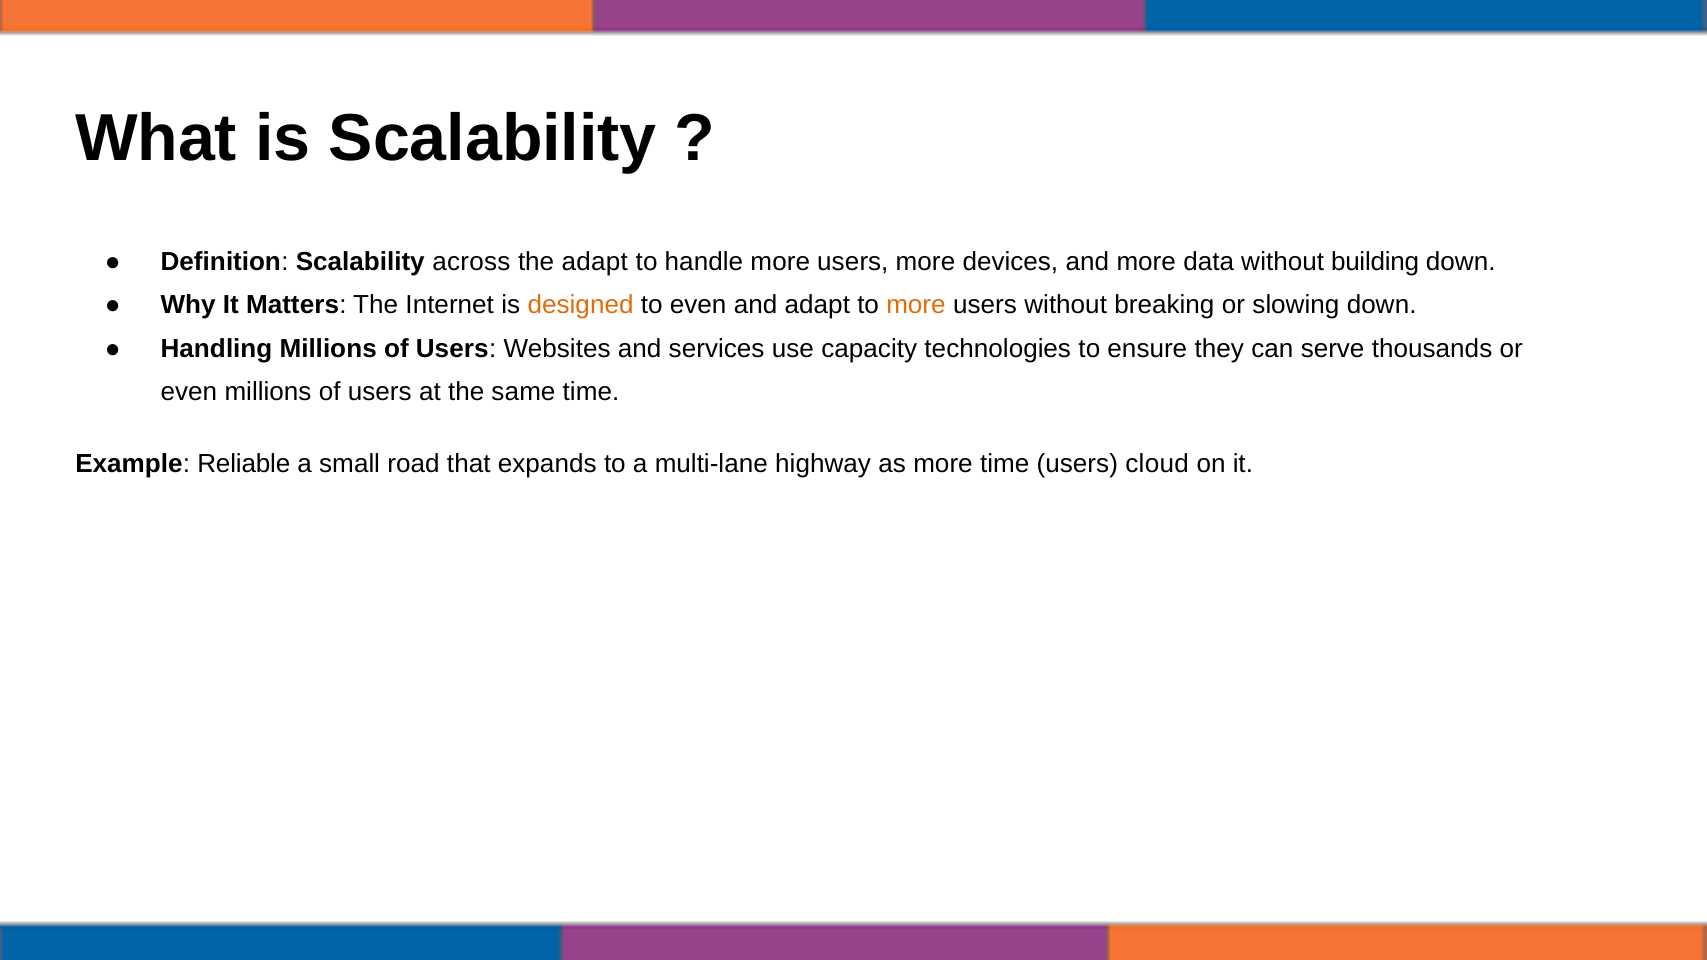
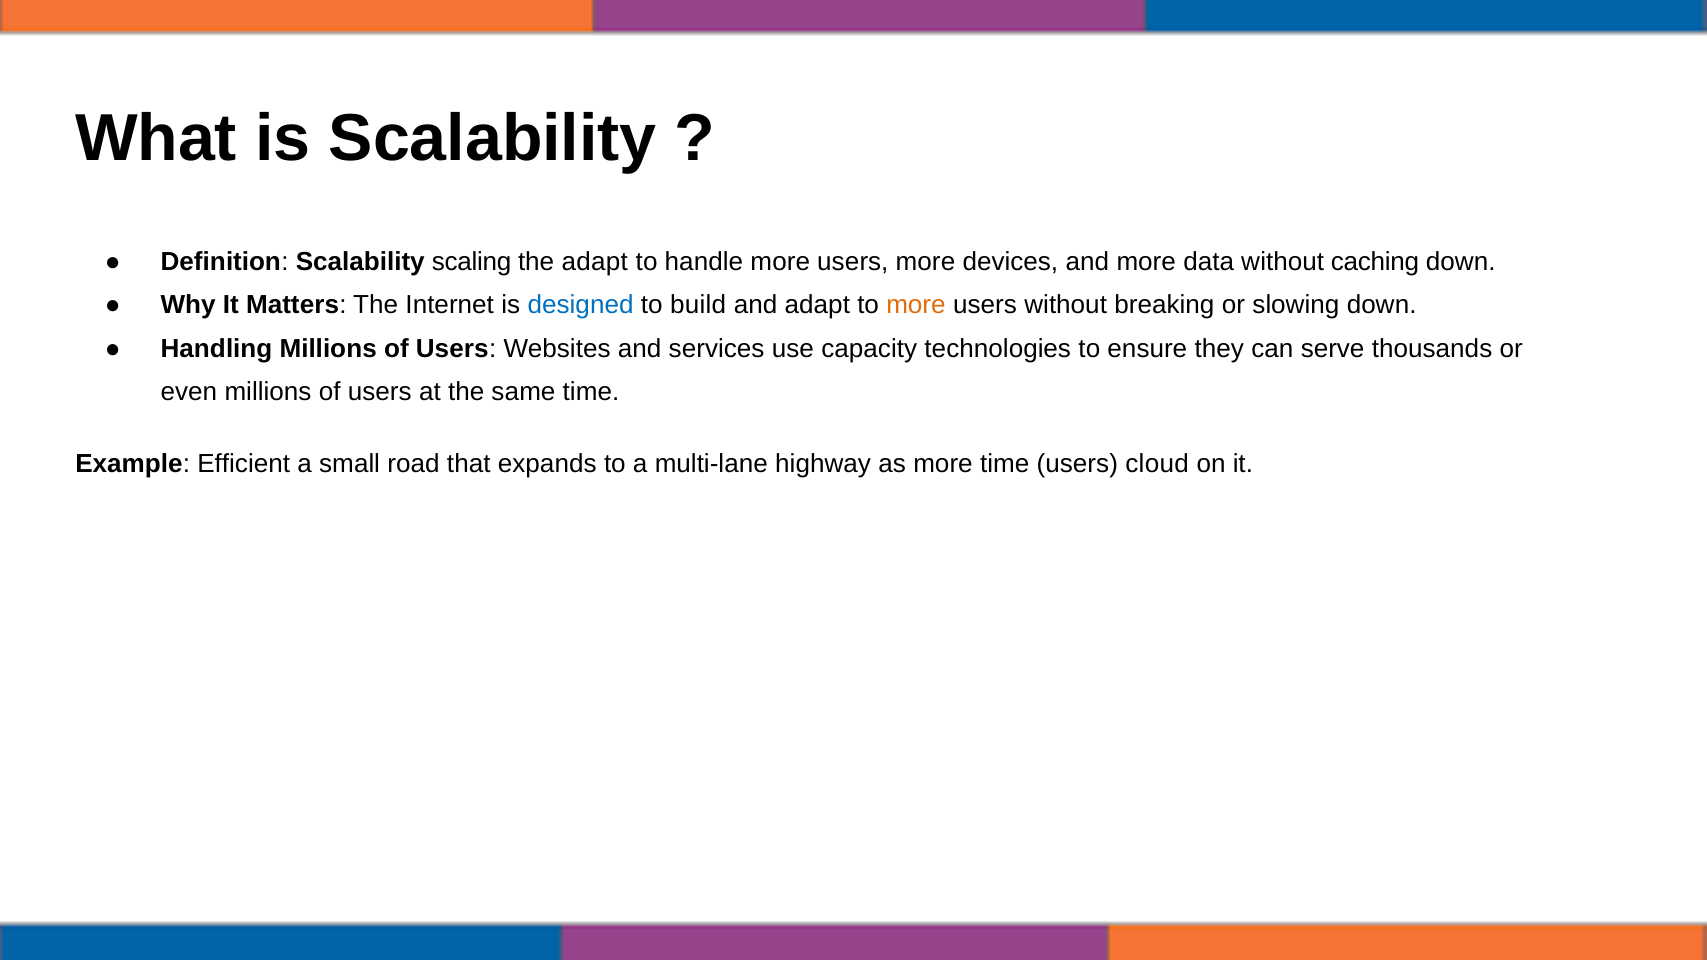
across: across -> scaling (472, 262)
building: building -> caching (1375, 262)
designed colour: orange -> blue (581, 305)
to even: even -> build (698, 305)
Reliable: Reliable -> Efficient (244, 464)
